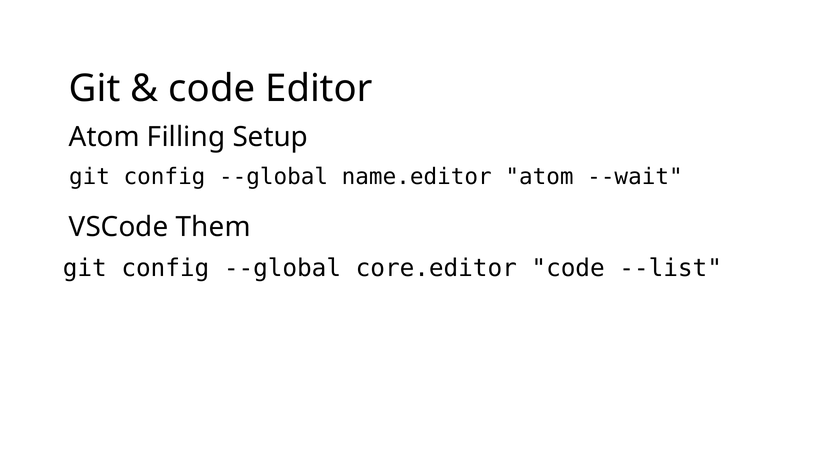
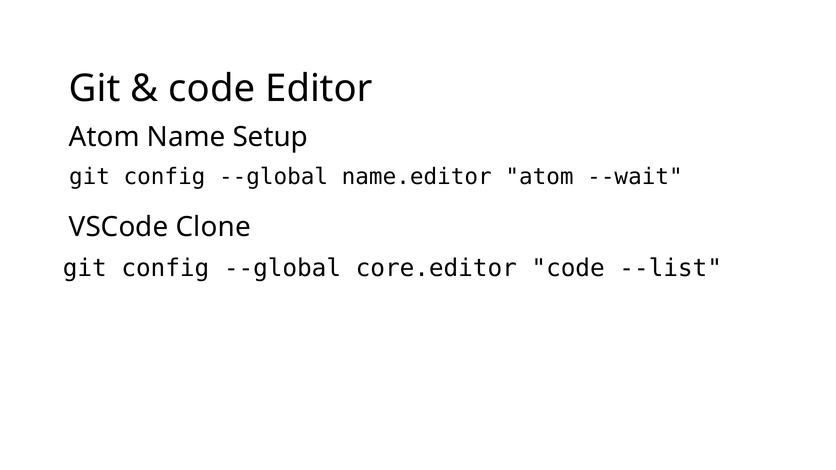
Filling: Filling -> Name (186, 137)
Them: Them -> Clone (213, 227)
